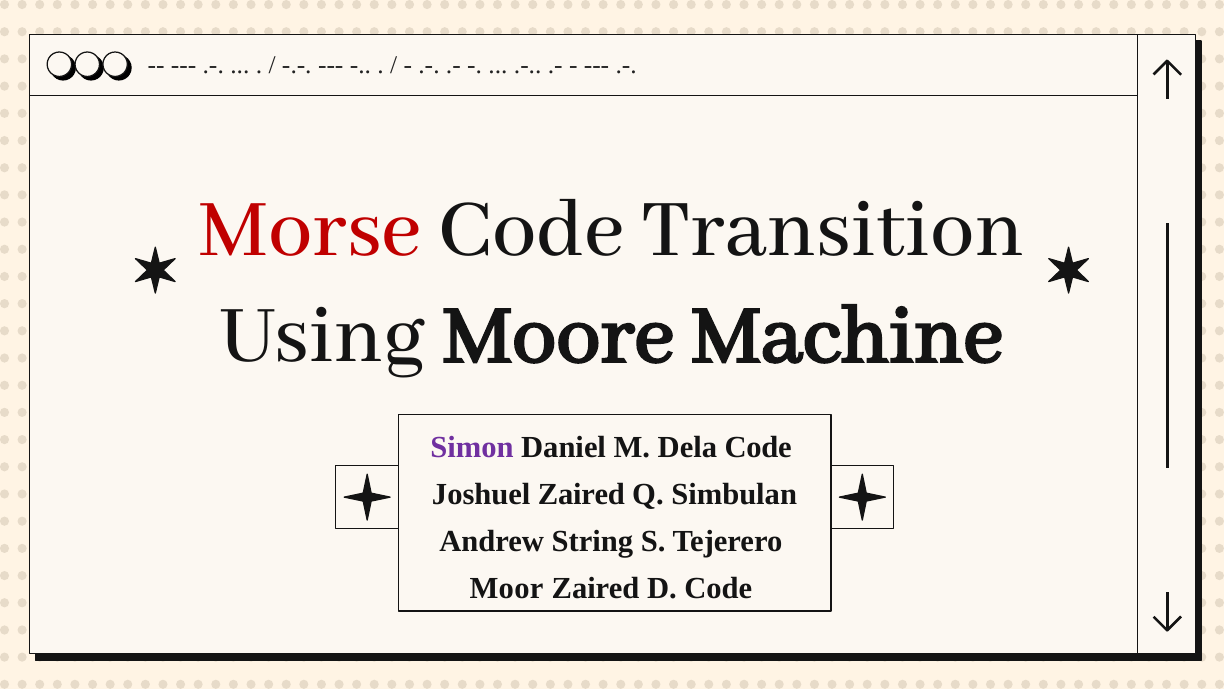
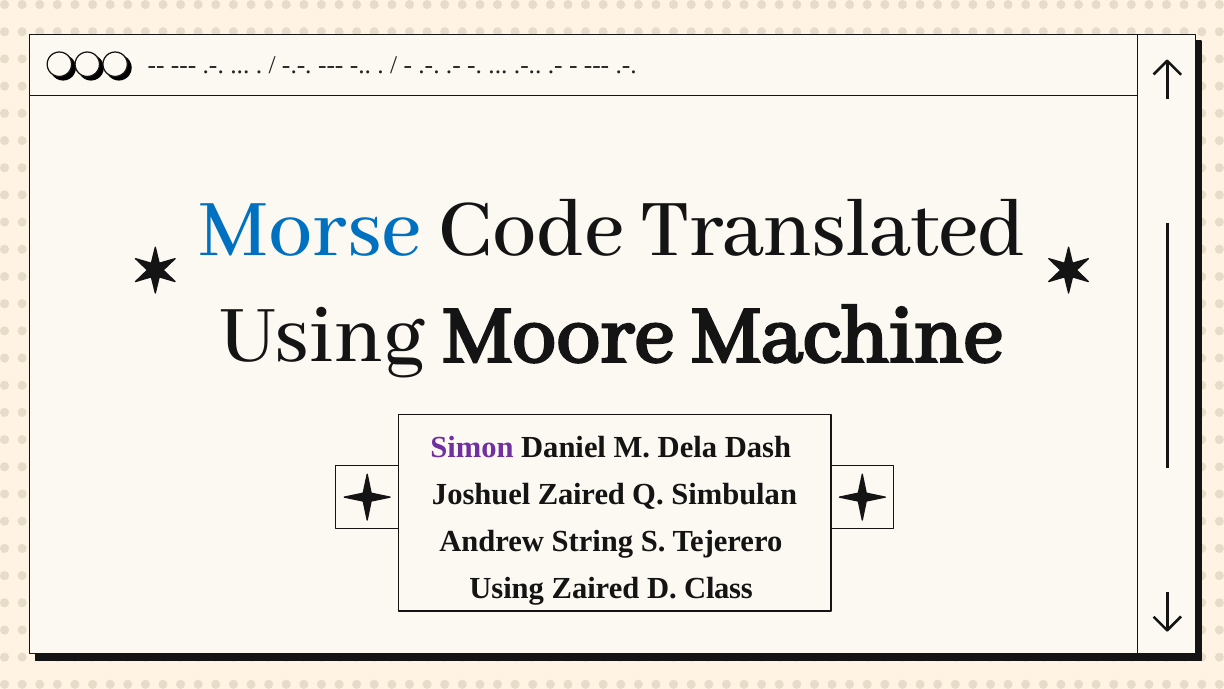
Morse colour: red -> blue (310, 226)
Transition: Transition -> Translated (833, 226)
Dela Code: Code -> Dash (758, 447)
Moor: Moor -> Using (507, 588)
D Code: Code -> Class (718, 588)
